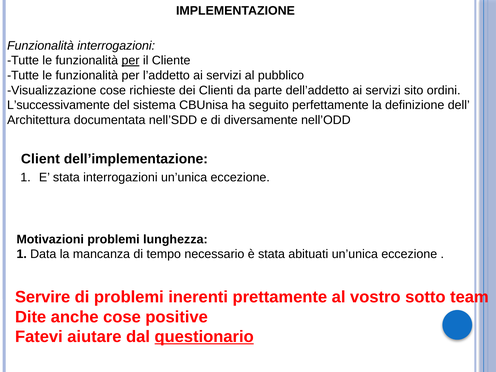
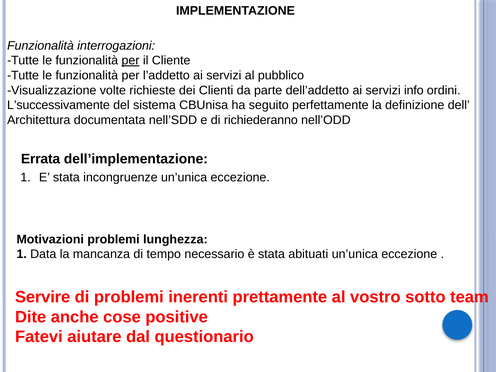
Visualizzazione cose: cose -> volte (113, 90)
sito: sito -> info (414, 90)
diversamente: diversamente -> richiederanno (261, 120)
Client: Client -> Errata (41, 159)
stata interrogazioni: interrogazioni -> incongruenze (120, 177)
questionario underline: present -> none (204, 337)
